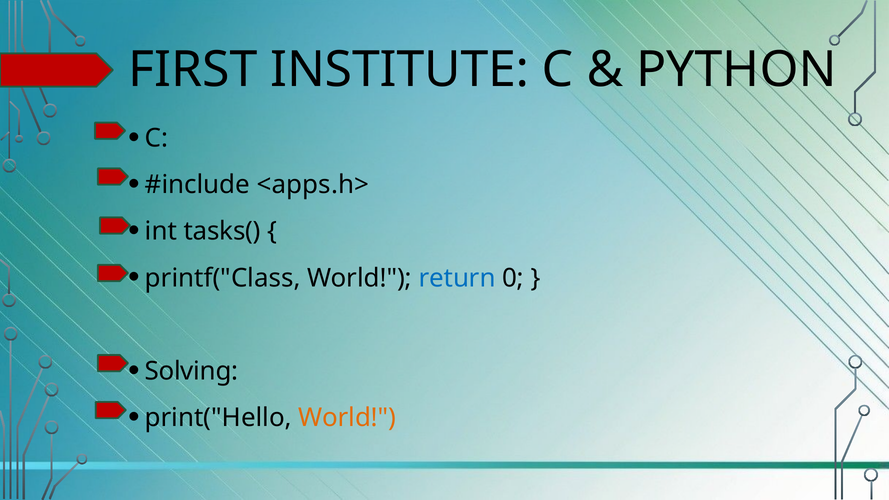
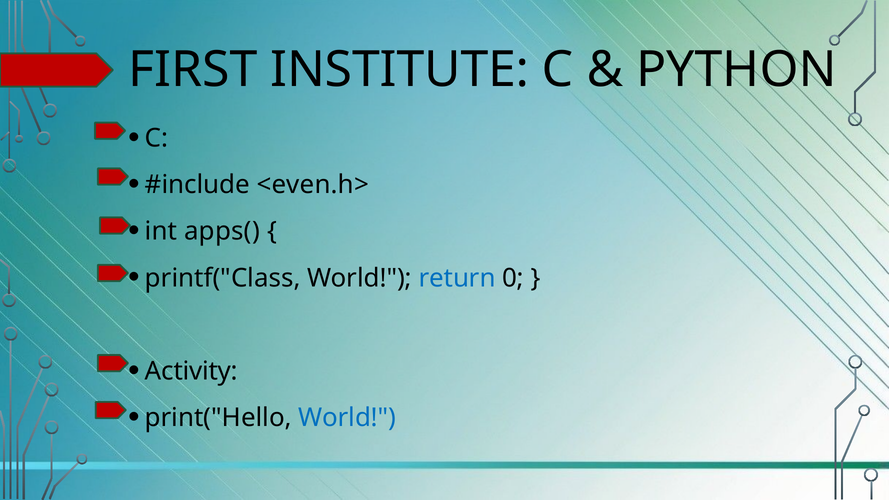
<apps.h>: <apps.h> -> <even.h> (313, 185)
tasks(: tasks( -> apps( (222, 231)
Solving: Solving -> Activity (191, 371)
World colour: orange -> blue (347, 418)
